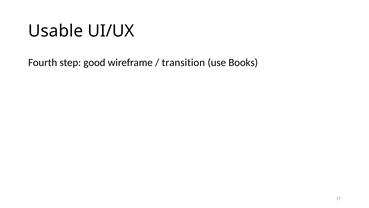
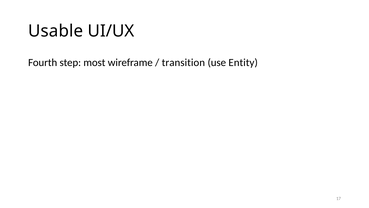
good: good -> most (94, 62)
Books: Books -> Entity (243, 62)
